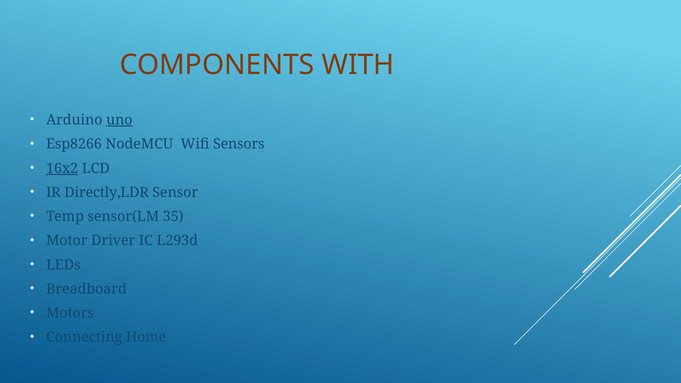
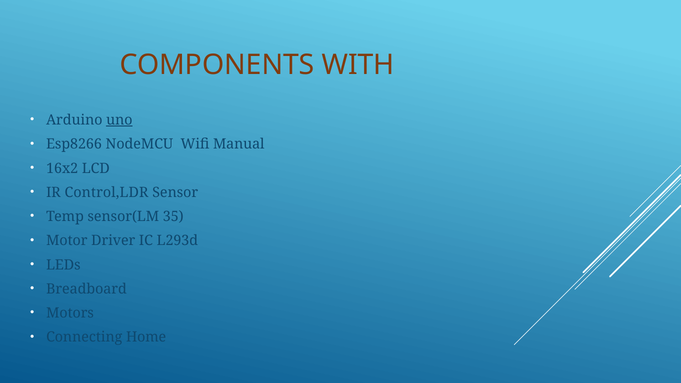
Sensors: Sensors -> Manual (239, 144)
16x2 underline: present -> none (62, 168)
Directly,LDR: Directly,LDR -> Control,LDR (106, 192)
